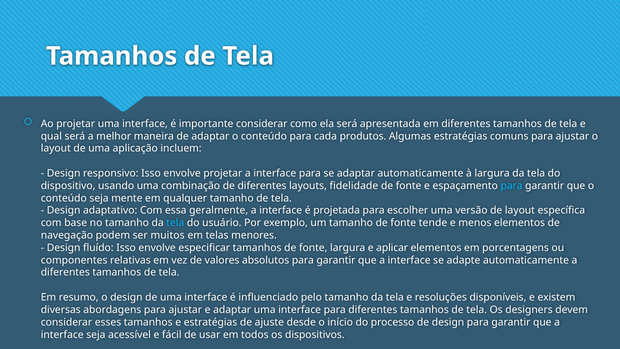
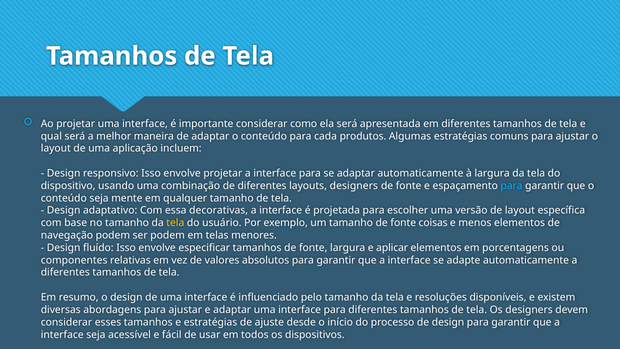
layouts fidelidade: fidelidade -> designers (354, 186)
geralmente: geralmente -> decorativas (219, 210)
tela colour: light blue -> yellow (175, 223)
tende: tende -> coisas (433, 223)
ser muitos: muitos -> podem (168, 235)
